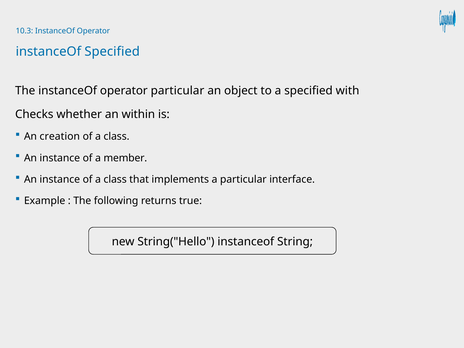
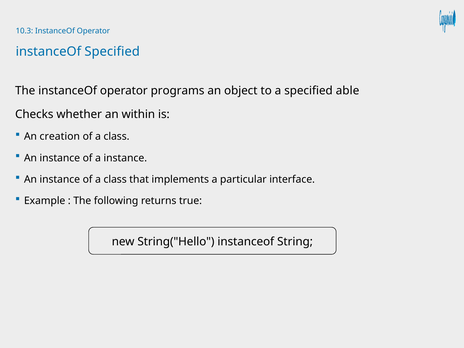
operator particular: particular -> programs (178, 91)
with: with -> able (348, 91)
a member: member -> instance (125, 158)
